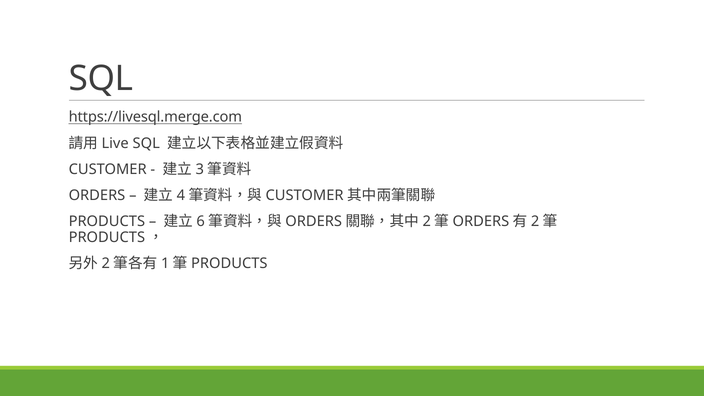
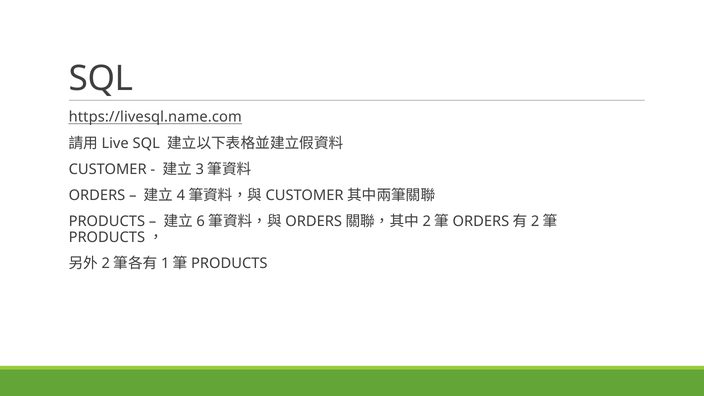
https://livesql.merge.com: https://livesql.merge.com -> https://livesql.name.com (155, 117)
